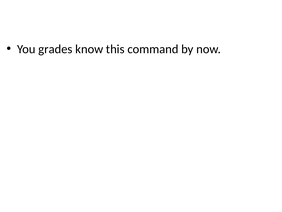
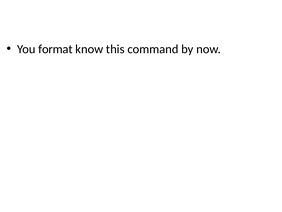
grades: grades -> format (55, 49)
